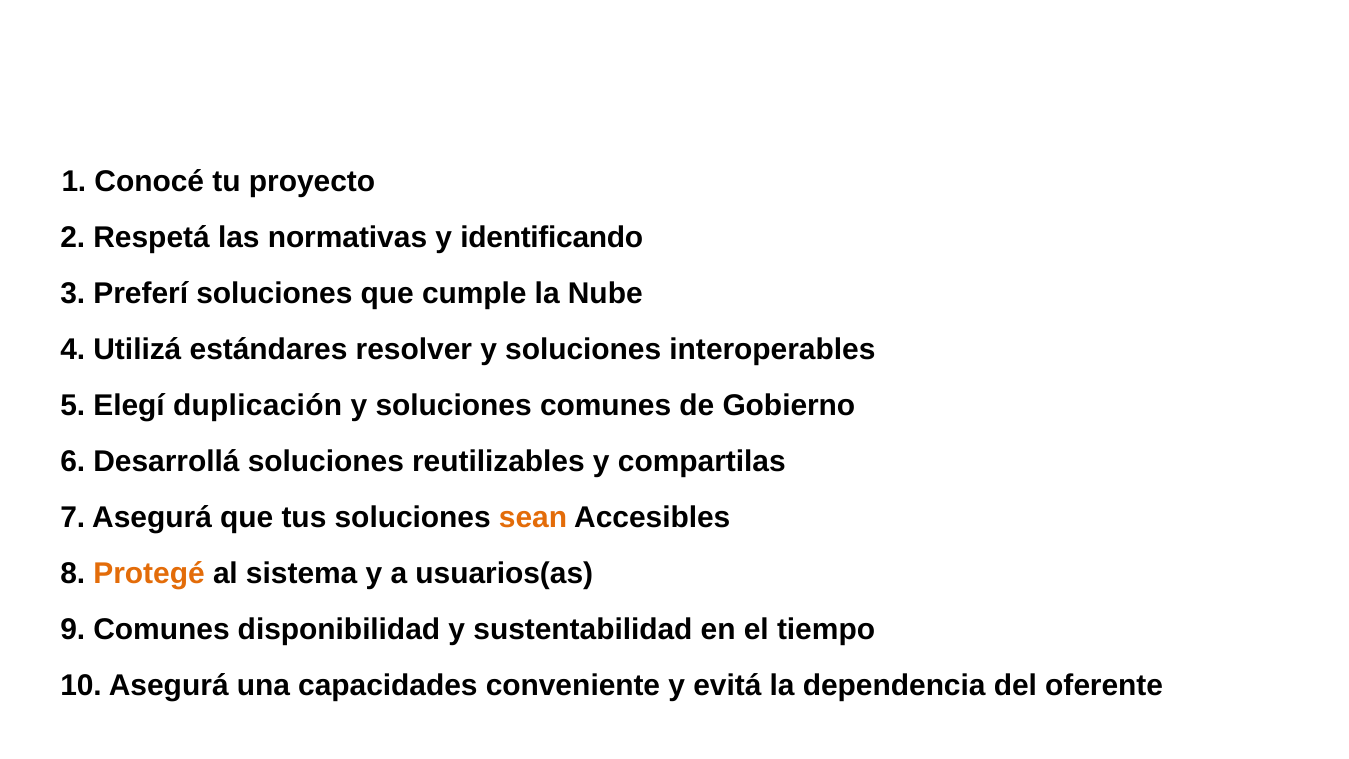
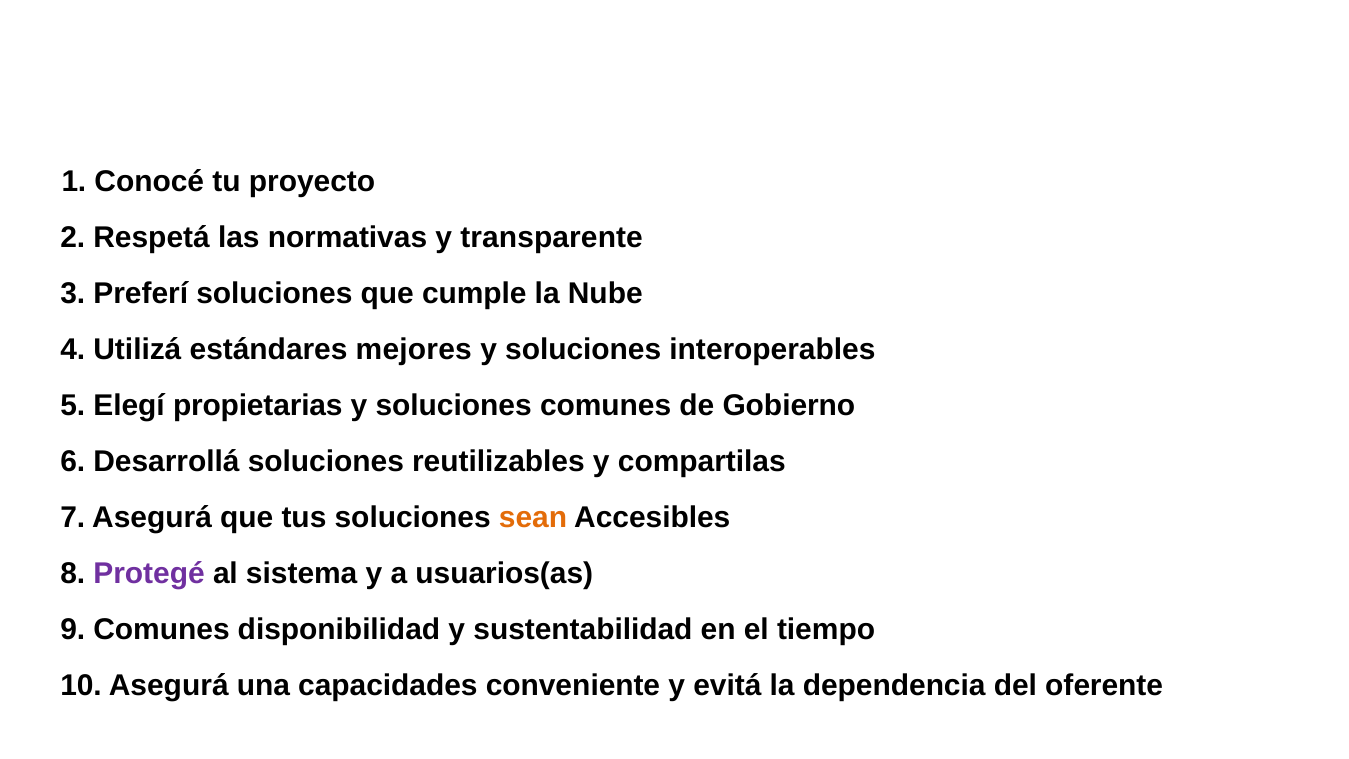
identificando: identificando -> transparente (552, 238)
resolver: resolver -> mejores (414, 349)
duplicación: duplicación -> propietarias (258, 405)
Protegé colour: orange -> purple (149, 573)
